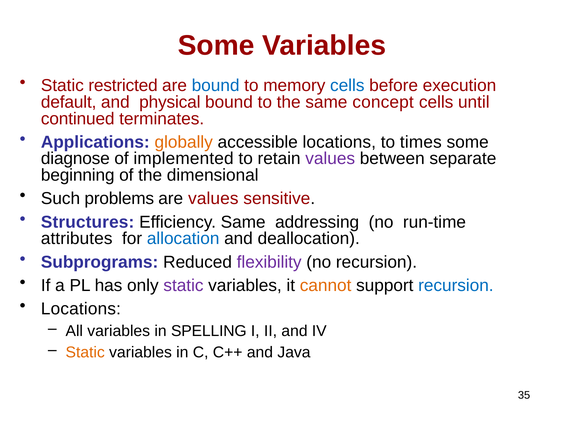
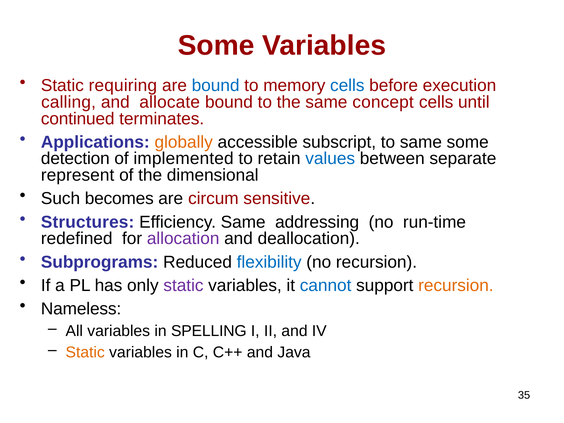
restricted: restricted -> requiring (123, 86)
default: default -> calling (69, 102)
physical: physical -> allocate (170, 102)
accessible locations: locations -> subscript (339, 142)
to times: times -> same (421, 142)
diagnose: diagnose -> detection (75, 159)
values colour: purple -> blue (330, 159)
beginning: beginning -> represent (78, 175)
problems: problems -> becomes (119, 199)
are values: values -> circum (213, 199)
attributes: attributes -> redefined (77, 239)
allocation colour: blue -> purple (183, 239)
flexibility colour: purple -> blue (269, 262)
cannot colour: orange -> blue (326, 285)
recursion colour: blue -> orange (456, 285)
Locations: Locations -> Nameless (81, 309)
